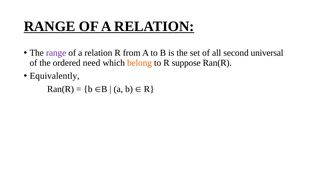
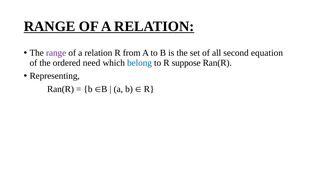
universal: universal -> equation (267, 53)
belong colour: orange -> blue (139, 63)
Equivalently: Equivalently -> Representing (55, 76)
